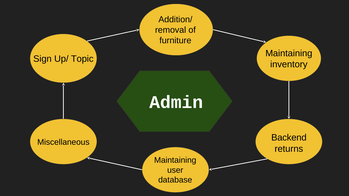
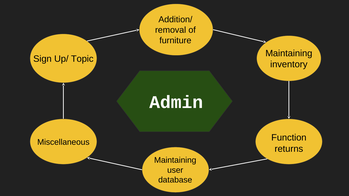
Backend: Backend -> Function (289, 138)
